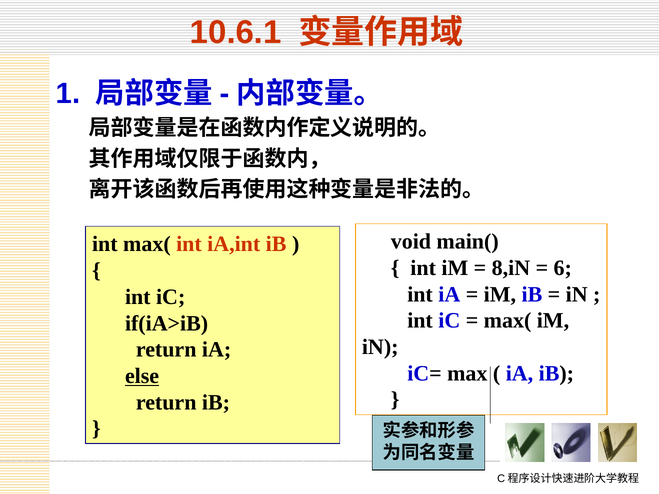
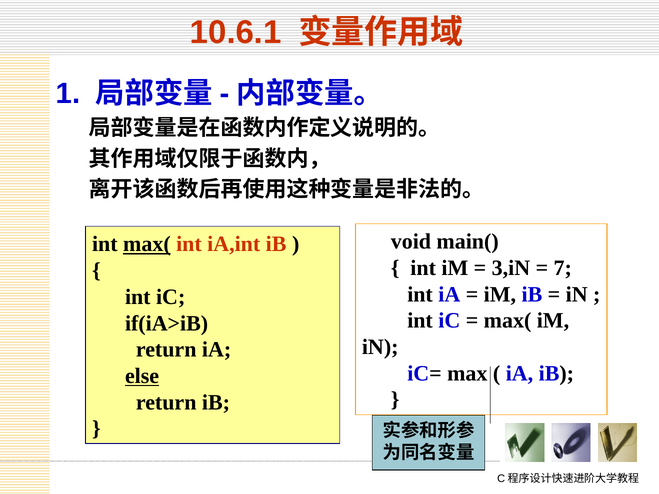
max( underline: none -> present (147, 244)
8,iN: 8,iN -> 3,iN (511, 268)
6: 6 -> 7 (563, 268)
